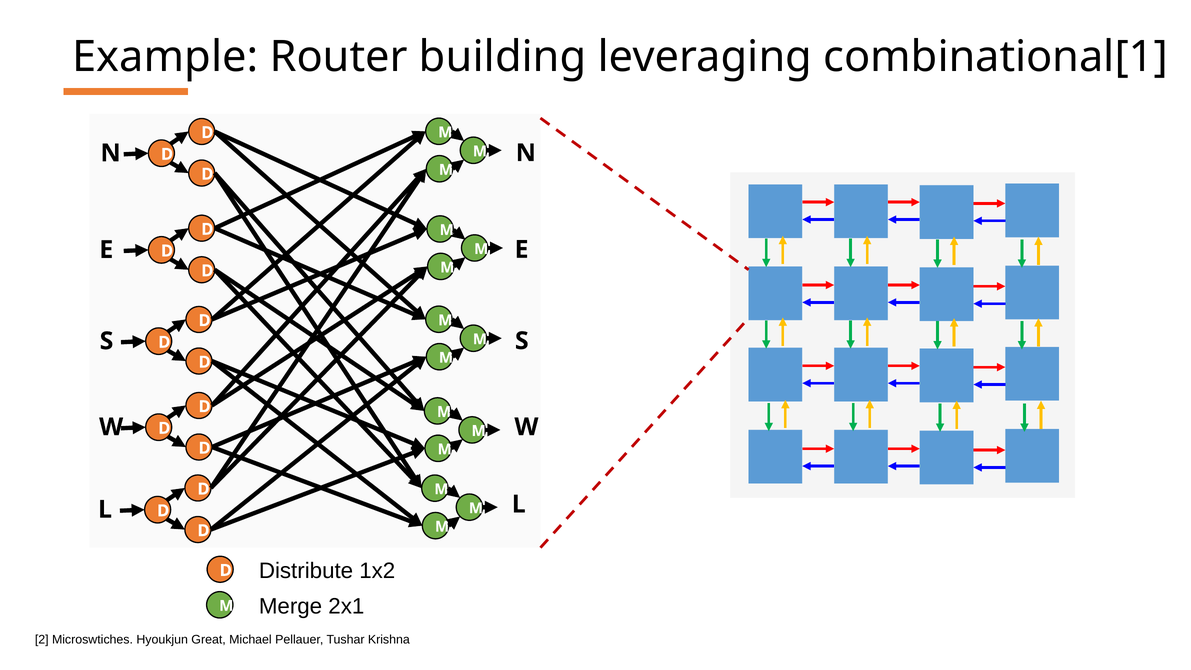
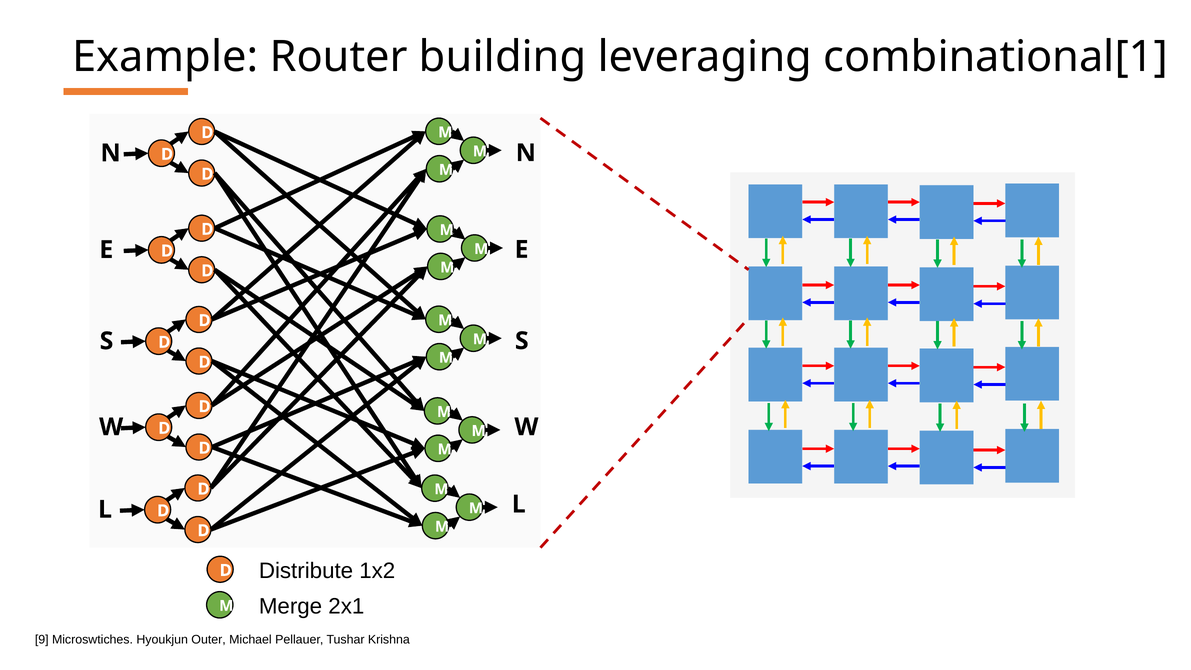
2: 2 -> 9 (42, 640)
Great: Great -> Outer (209, 640)
